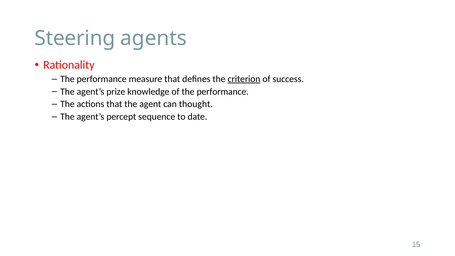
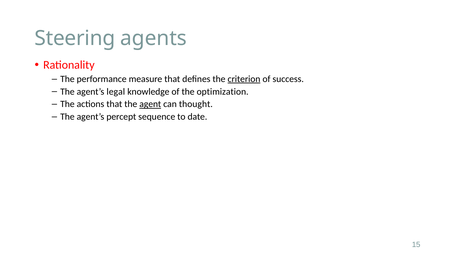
prize: prize -> legal (116, 92)
of the performance: performance -> optimization (223, 92)
agent underline: none -> present (150, 104)
